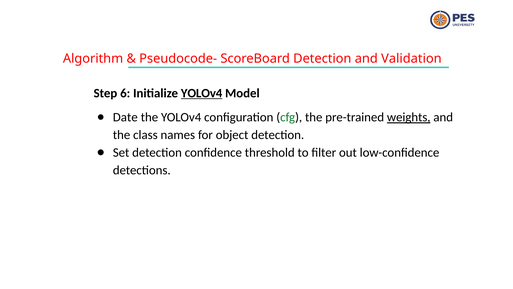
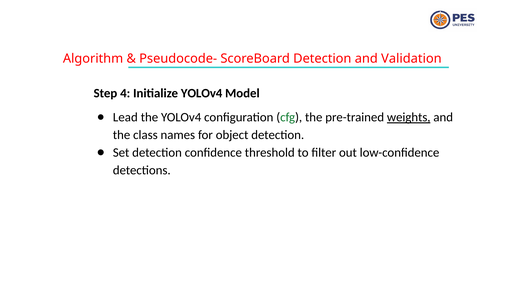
6: 6 -> 4 (125, 93)
YOLOv4 underline: present -> none (202, 93)
Date: Date -> Lead (125, 117)
